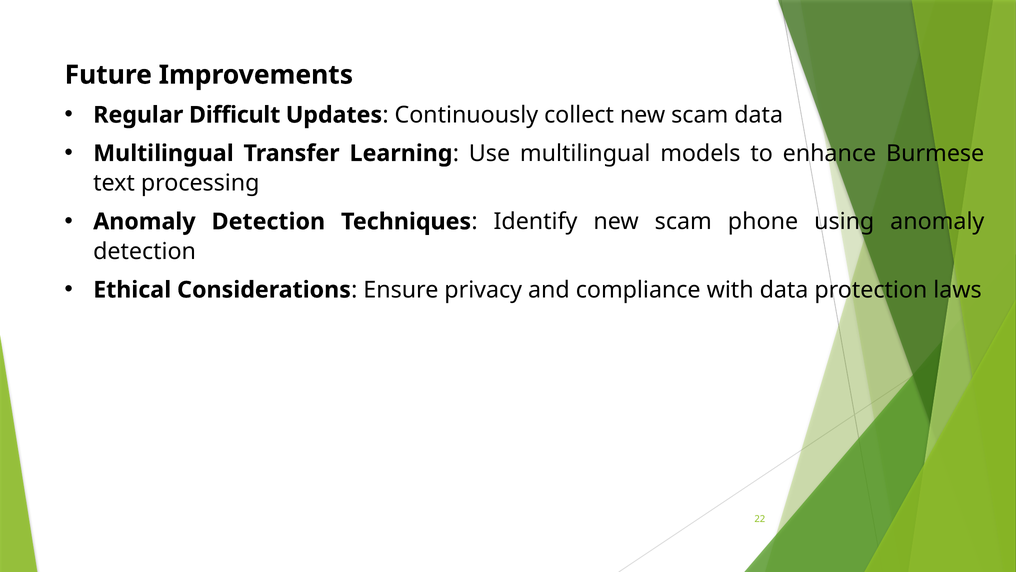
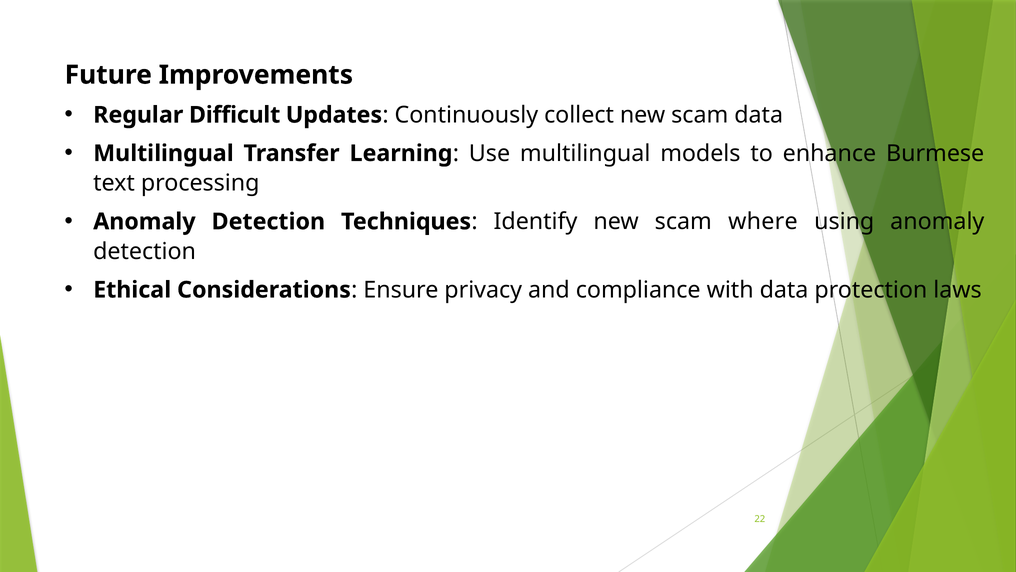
phone: phone -> where (763, 221)
